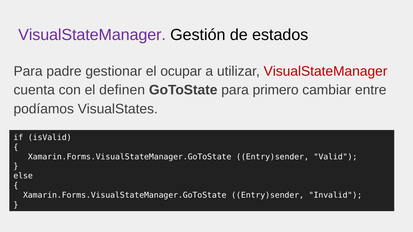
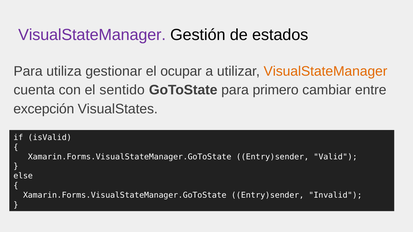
padre: padre -> utiliza (64, 71)
VisualStateManager colour: red -> orange (326, 71)
definen: definen -> sentido (122, 90)
podíamos: podíamos -> excepción (44, 109)
